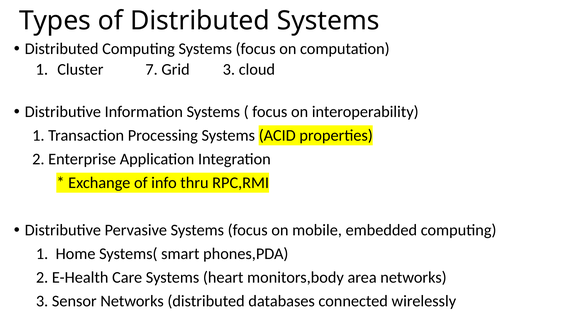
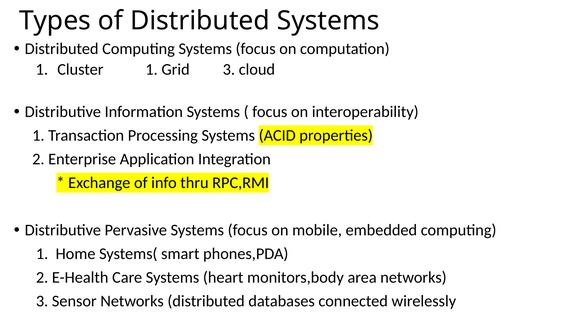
Cluster 7: 7 -> 1 (152, 70)
